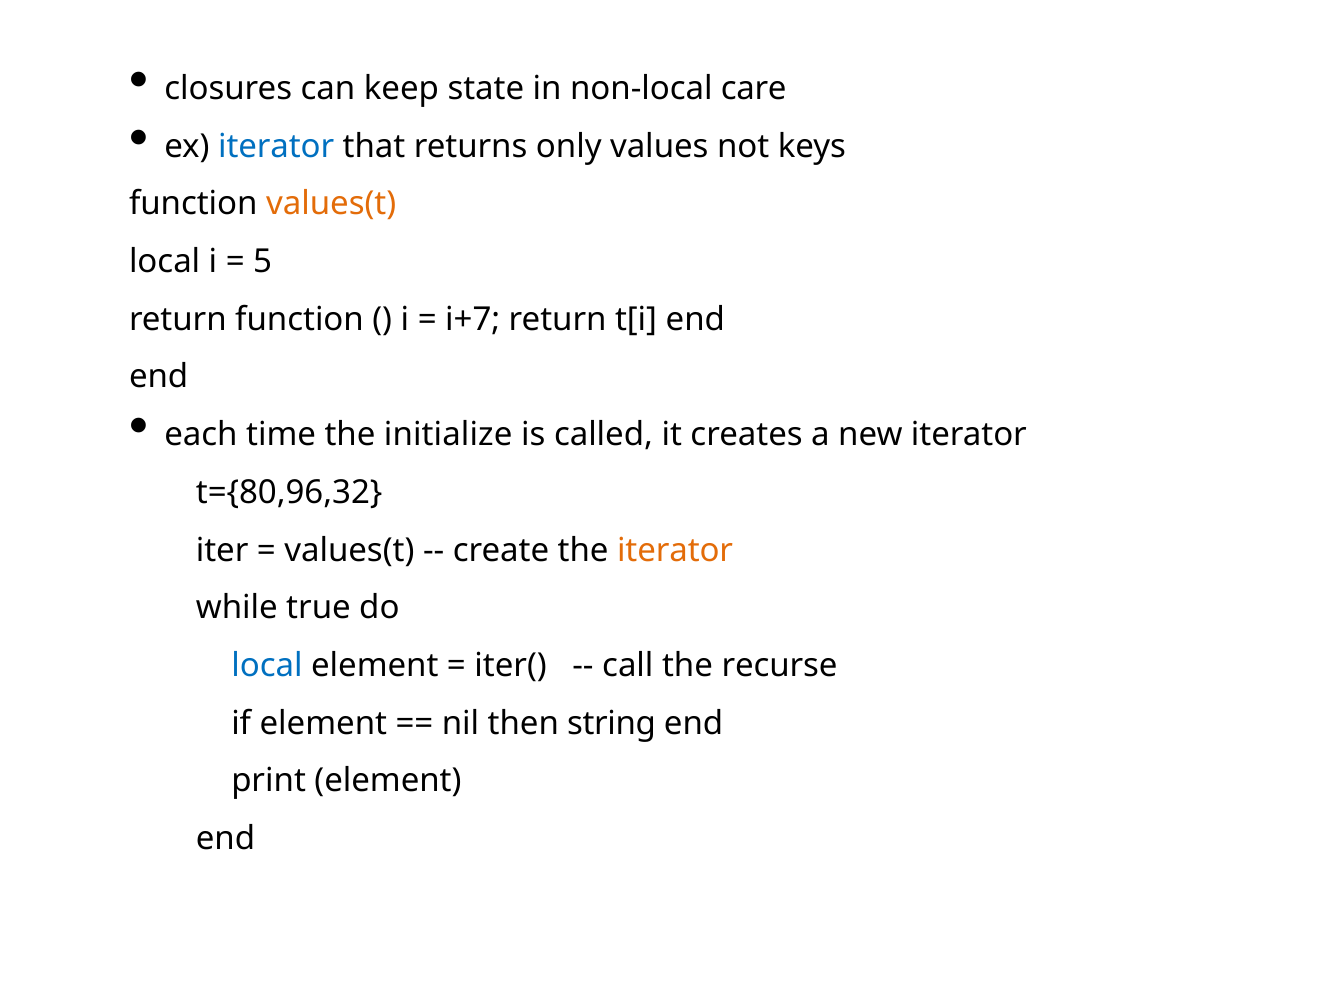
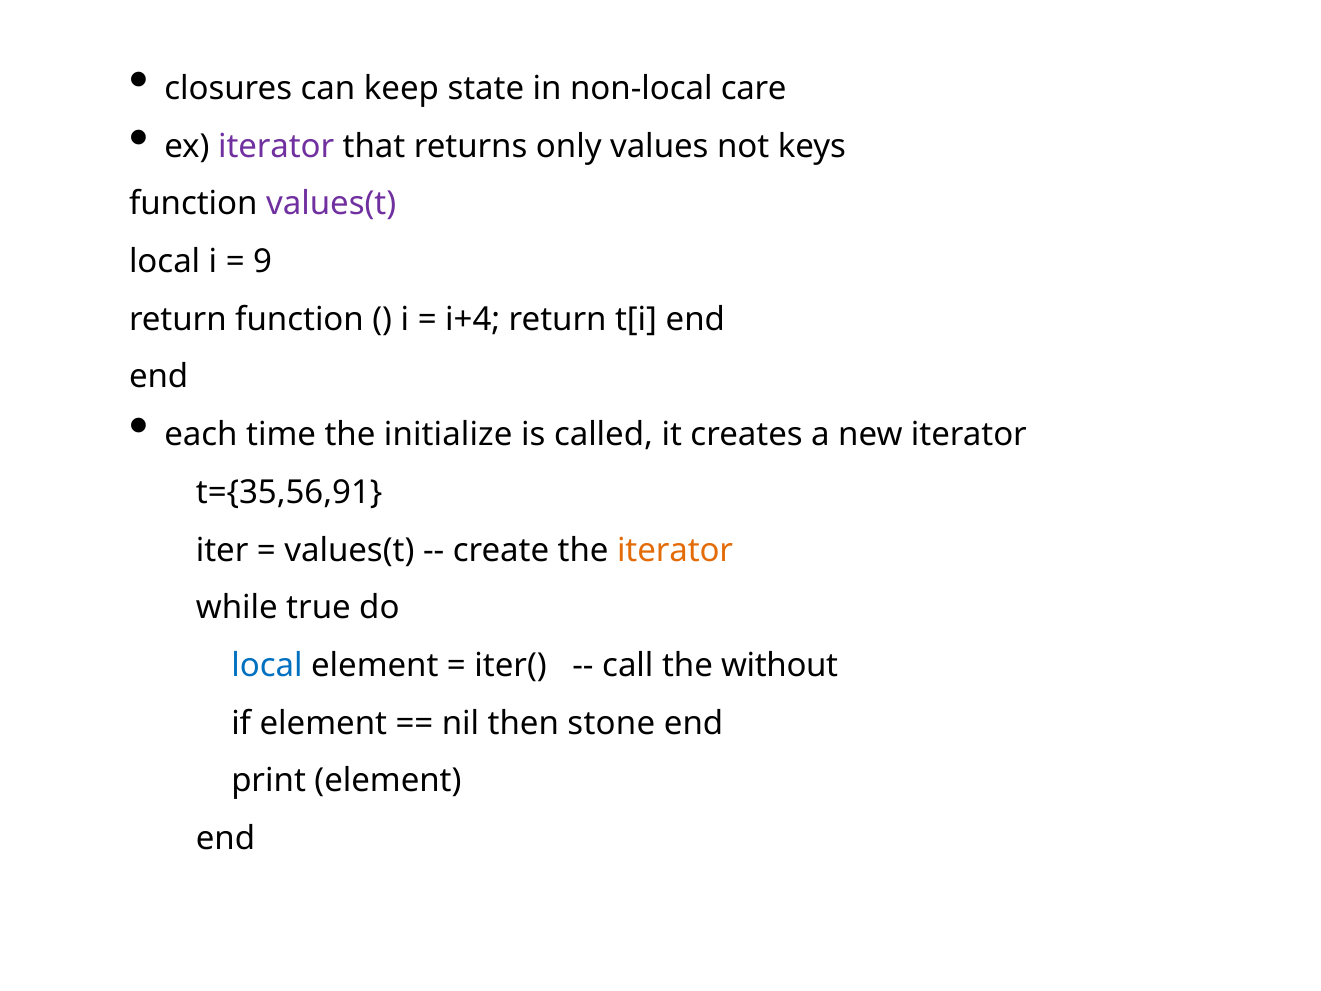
iterator colour: blue -> purple (276, 146)
values(t colour: orange -> purple (331, 204)
5: 5 -> 9 (263, 262)
i+7: i+7 -> i+4 (473, 319)
t={80,96,32: t={80,96,32 -> t={35,56,91 (289, 492)
recurse: recurse -> without (780, 665)
string: string -> stone (611, 723)
